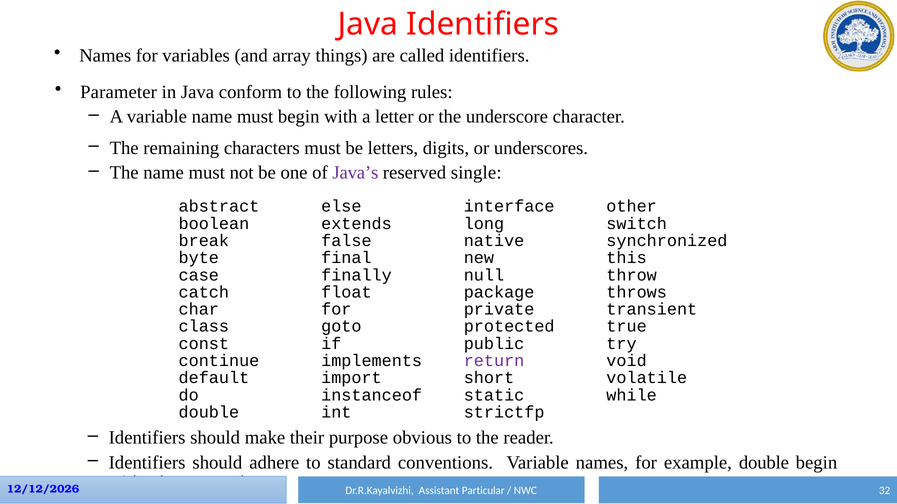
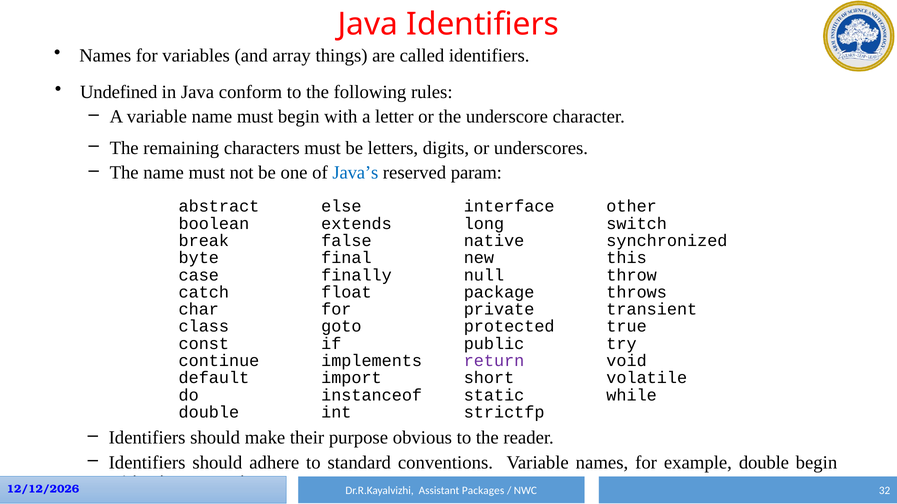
Parameter: Parameter -> Undefined (119, 92)
Java’s colour: purple -> blue (355, 173)
single: single -> param (476, 173)
Particular: Particular -> Packages (483, 491)
